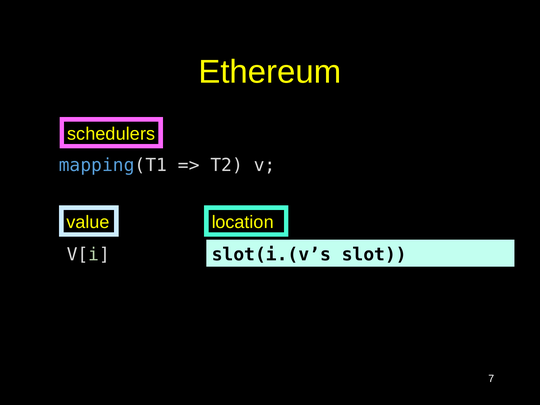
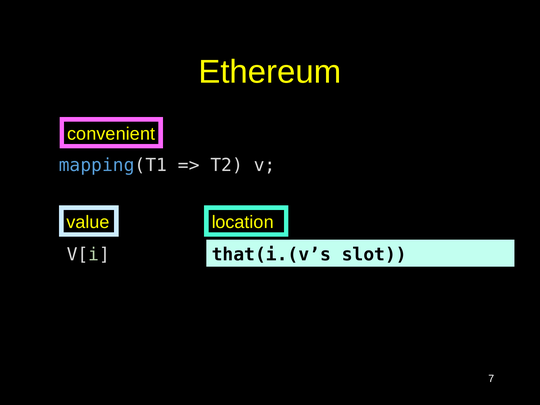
schedulers: schedulers -> convenient (111, 134)
slot(i.(v’s: slot(i.(v’s -> that(i.(v’s (271, 254)
